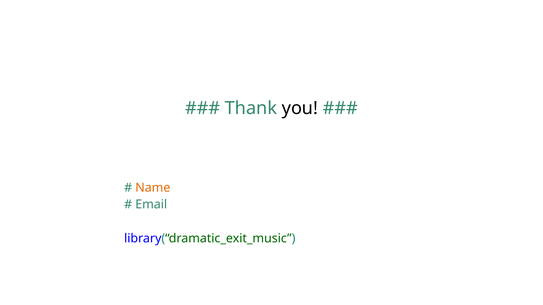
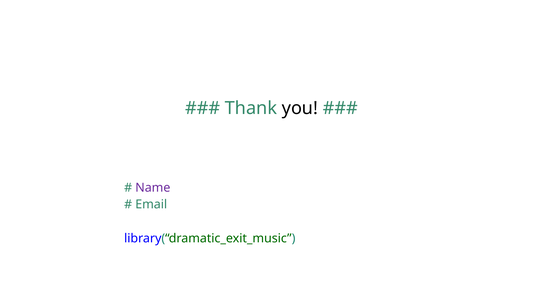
Name colour: orange -> purple (153, 188)
